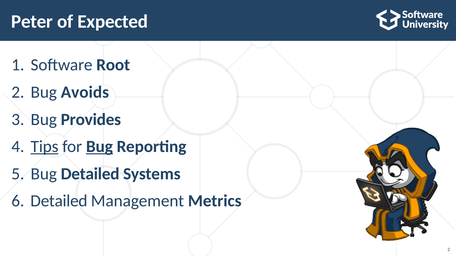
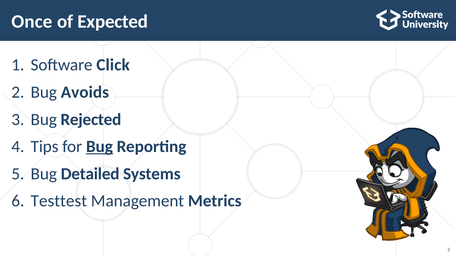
Peter: Peter -> Once (32, 22)
Root: Root -> Click (113, 65)
Provides: Provides -> Rejected (91, 120)
Tips underline: present -> none (45, 147)
Detailed: Detailed -> Testtest (59, 201)
